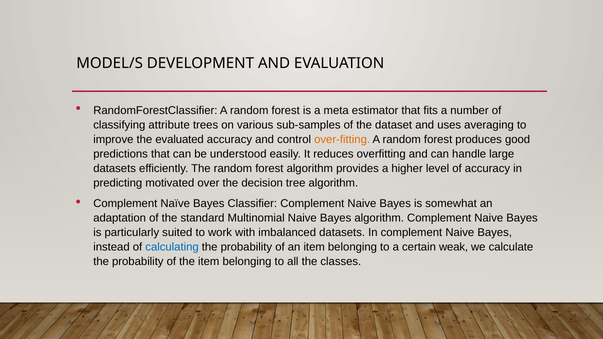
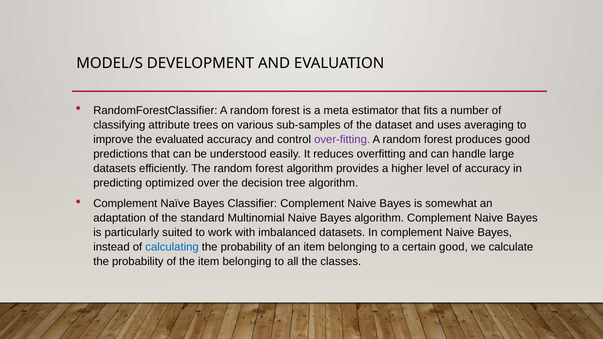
over-fitting colour: orange -> purple (342, 139)
motivated: motivated -> optimized (170, 183)
certain weak: weak -> good (453, 247)
